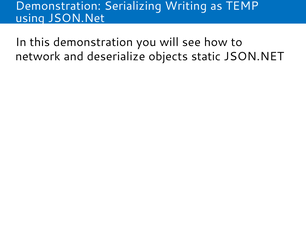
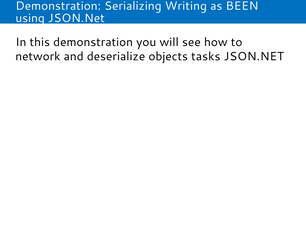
TEMP: TEMP -> BEEN (242, 6)
static: static -> tasks (206, 56)
